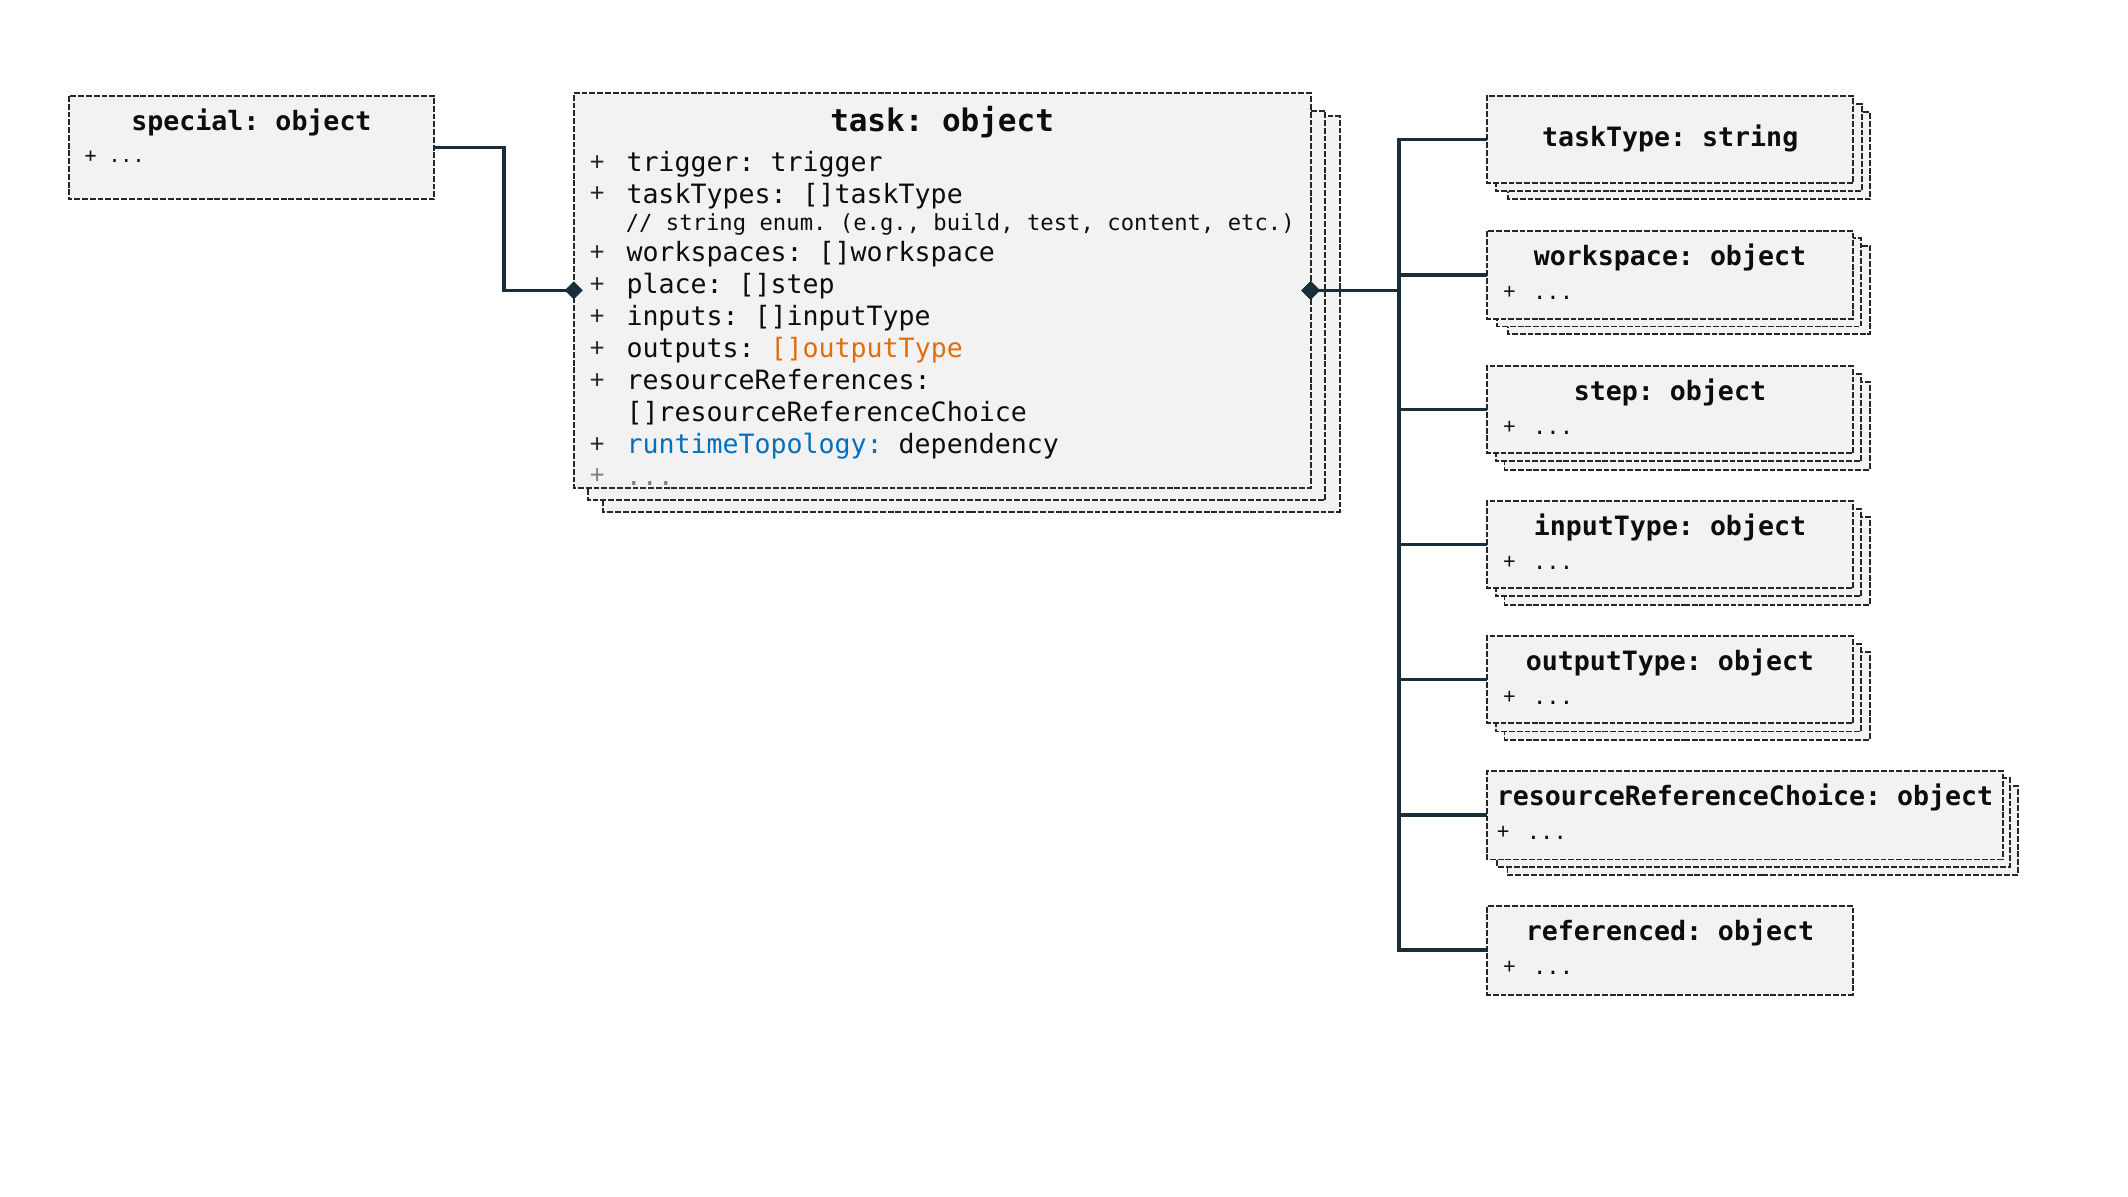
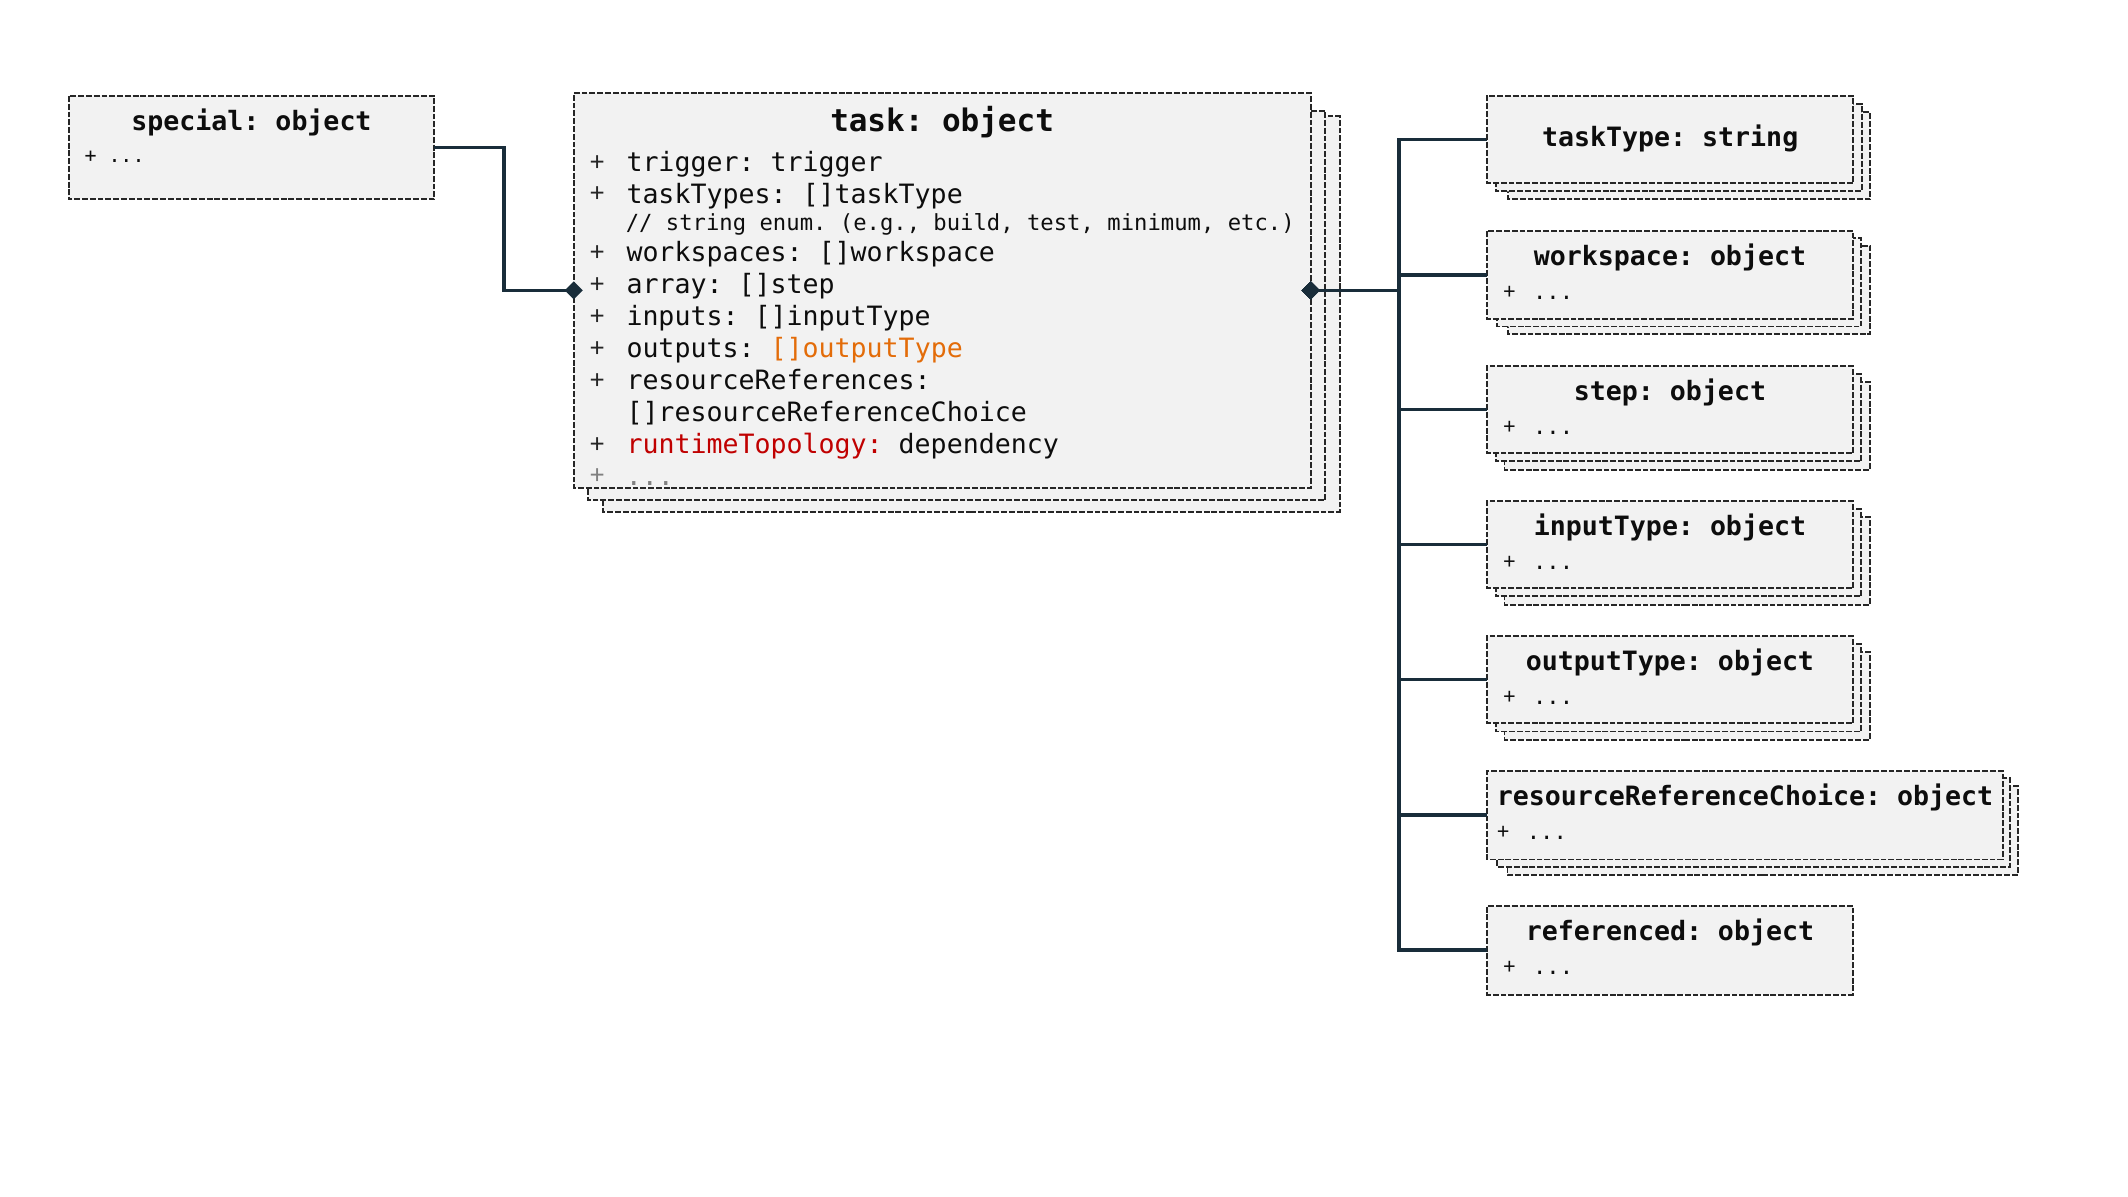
content: content -> minimum (1161, 223)
place: place -> array (675, 285)
runtimeTopology colour: blue -> red (755, 445)
